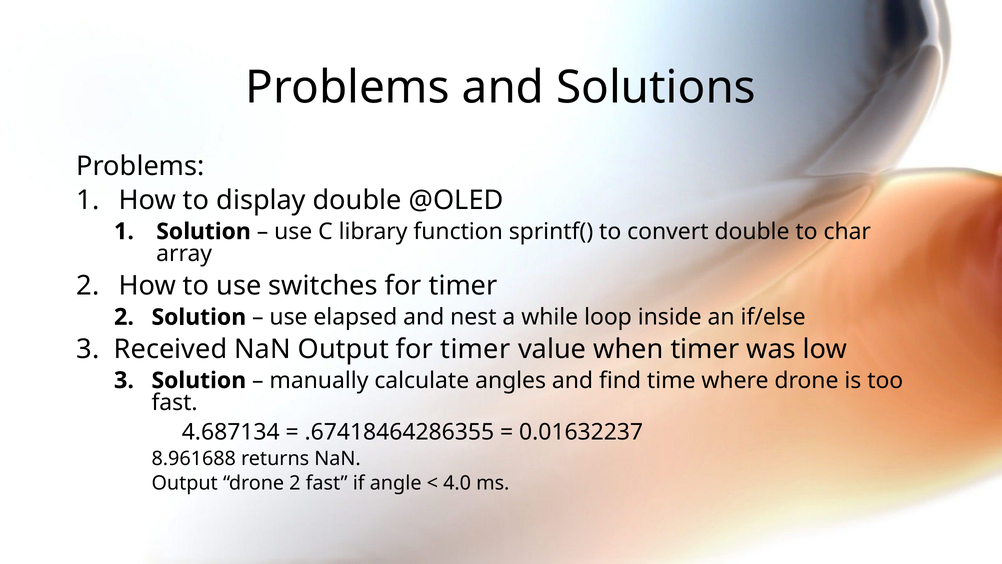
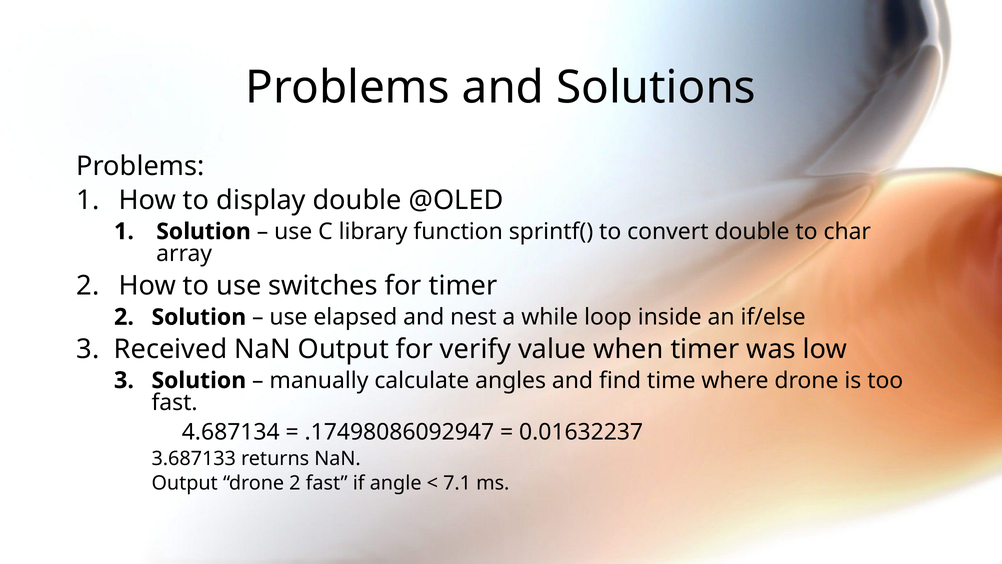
Output for timer: timer -> verify (475, 349)
.67418464286355: .67418464286355 -> .17498086092947 (399, 432)
8.961688: 8.961688 -> 3.687133 (194, 458)
4.0: 4.0 -> 7.1 (457, 483)
